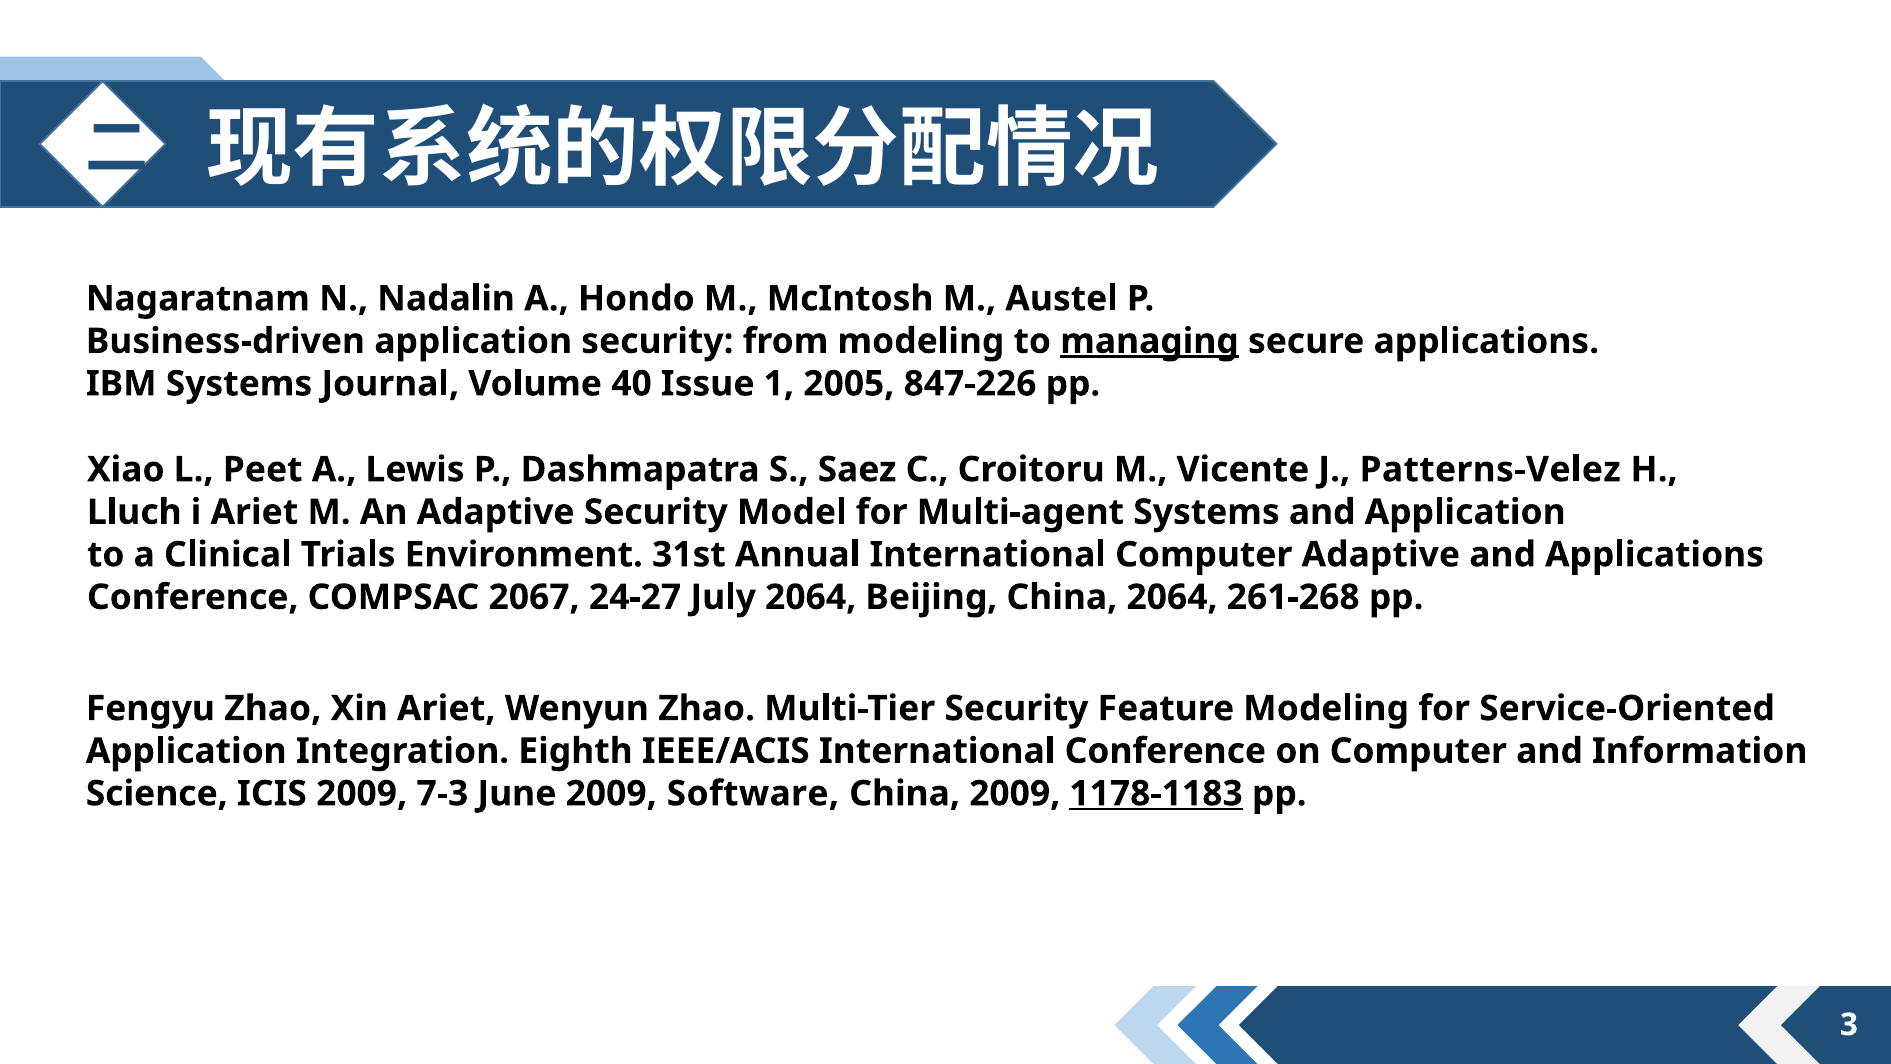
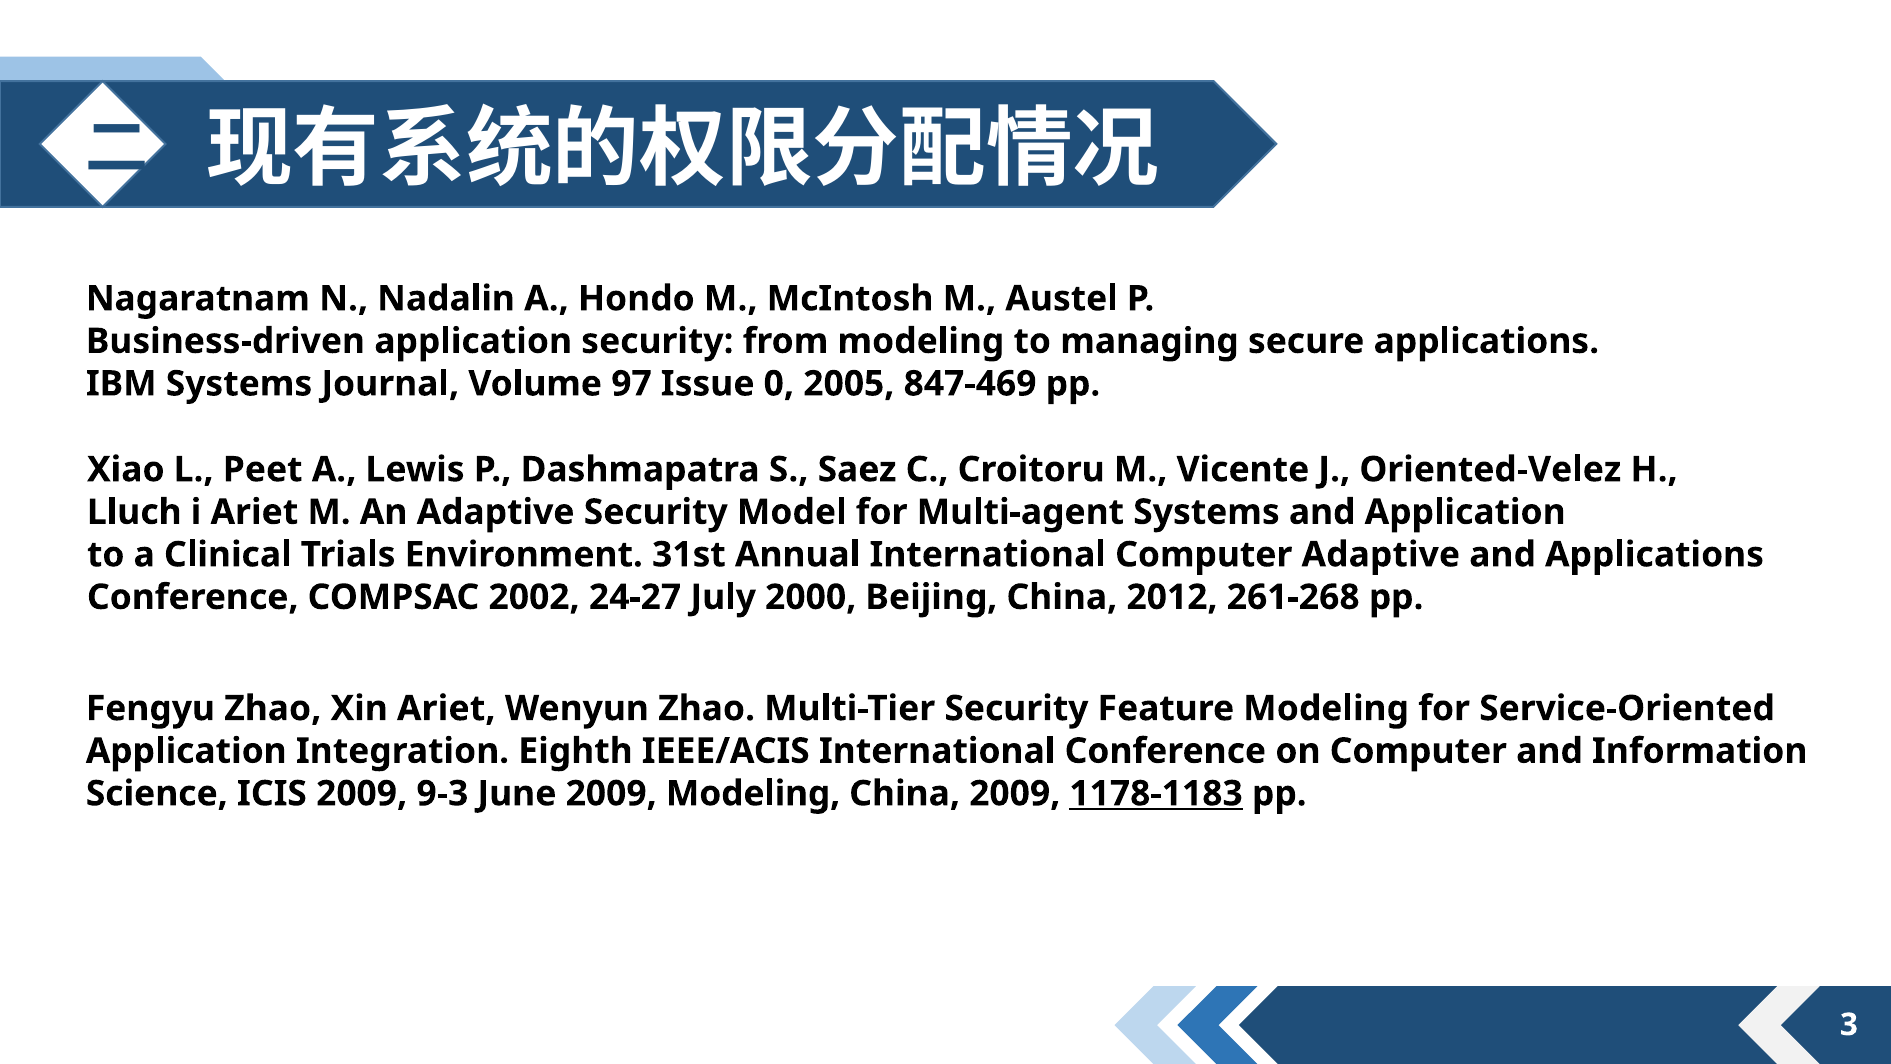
managing underline: present -> none (1149, 341)
40: 40 -> 97 (632, 384)
1: 1 -> 0 (779, 384)
847-226: 847-226 -> 847-469 (970, 384)
Patterns-Velez: Patterns-Velez -> Oriented-Velez (1490, 469)
2067: 2067 -> 2002 (534, 597)
July 2064: 2064 -> 2000 (811, 597)
China 2064: 2064 -> 2012 (1172, 597)
7-3: 7-3 -> 9-3 (442, 793)
2009 Software: Software -> Modeling (753, 793)
